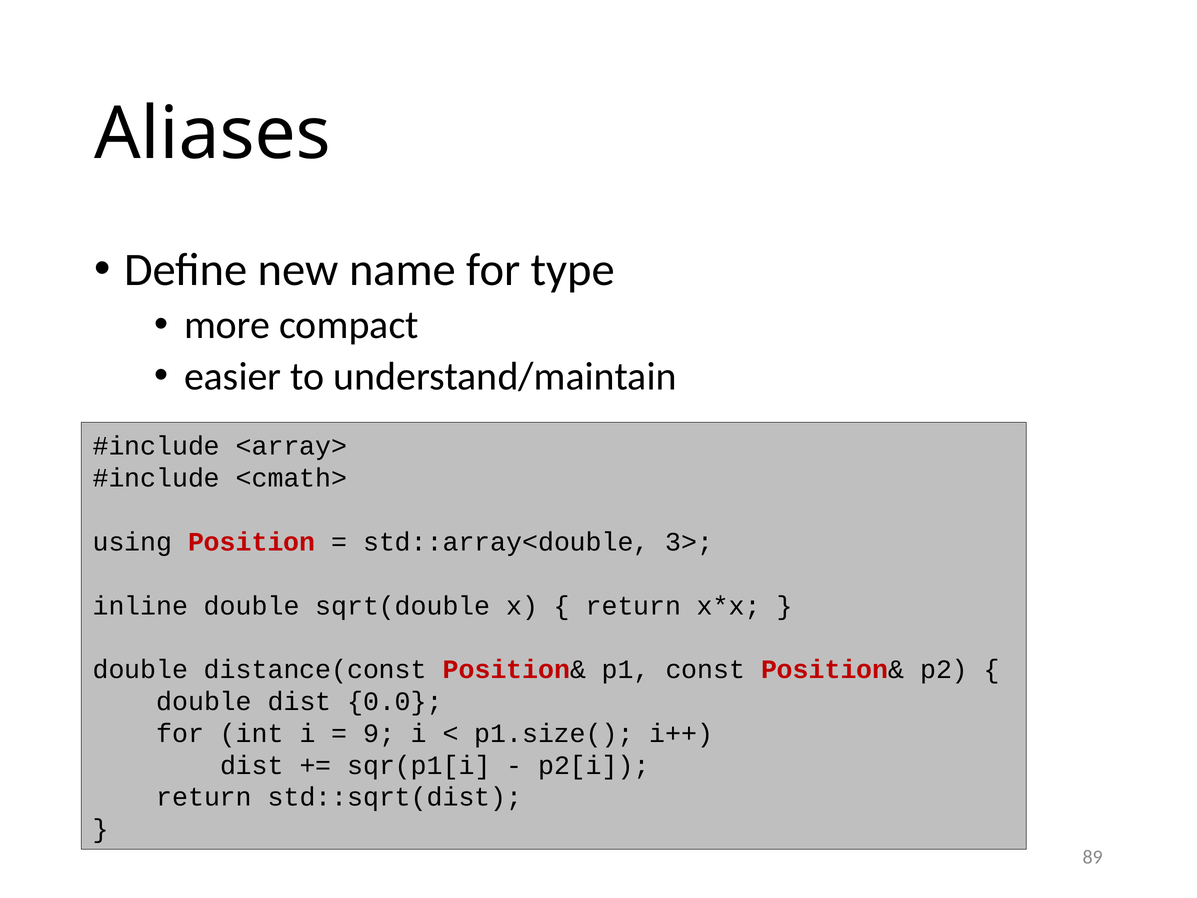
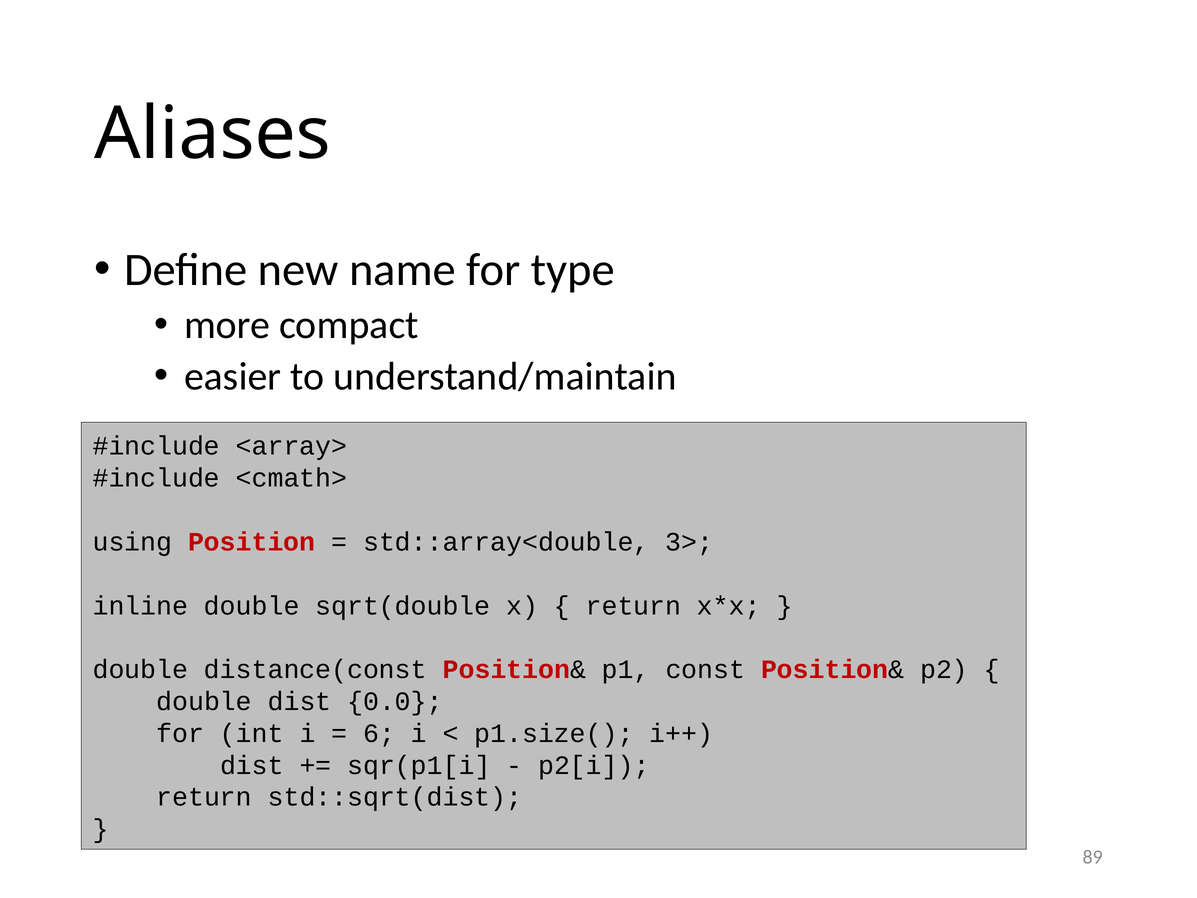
9: 9 -> 6 (379, 733)
